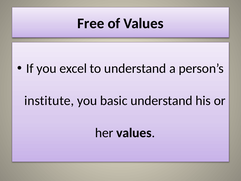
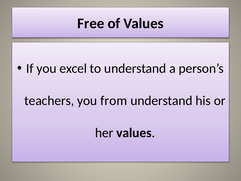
institute: institute -> teachers (49, 101)
basic: basic -> from (114, 101)
